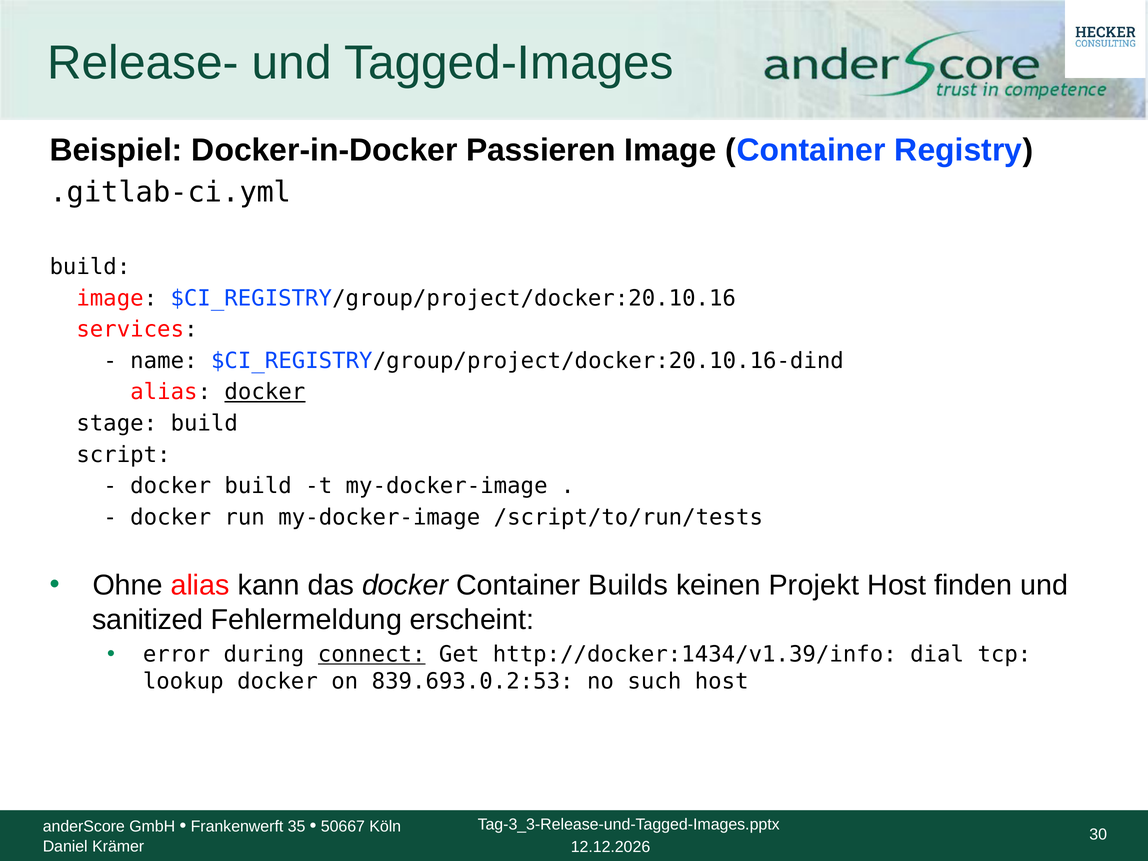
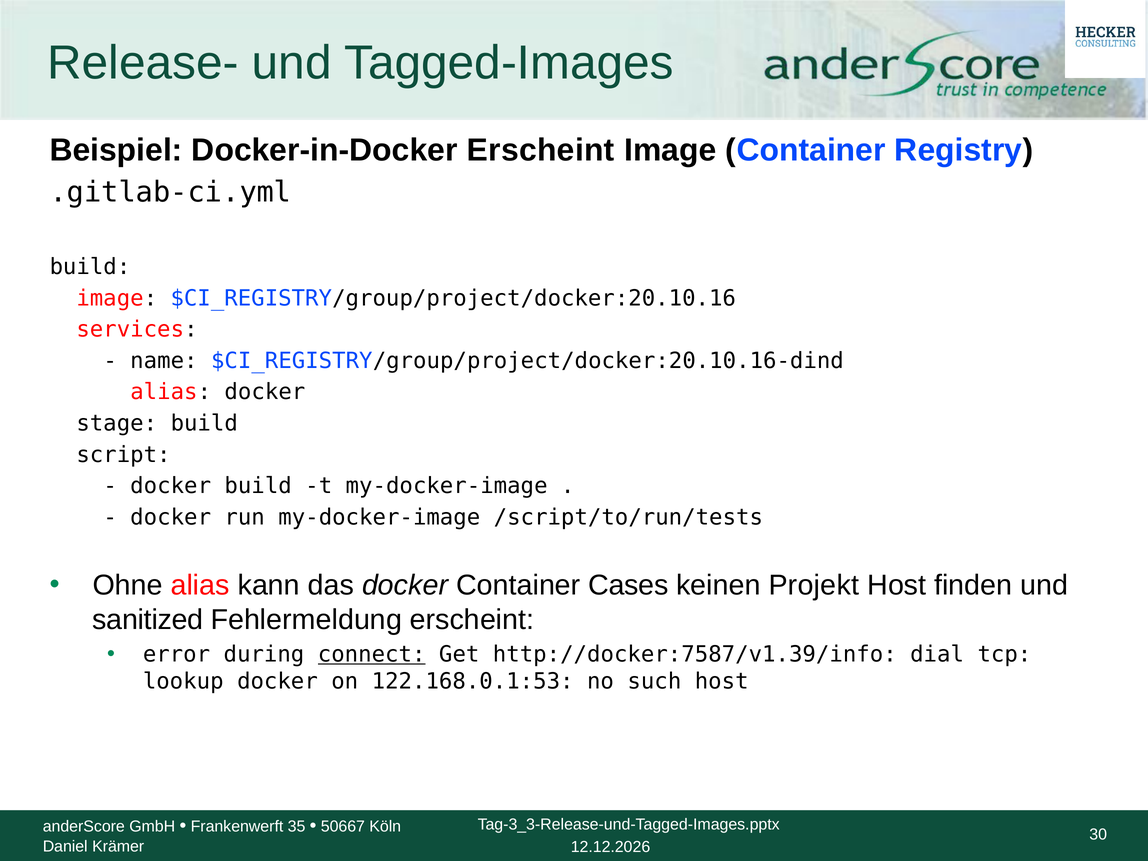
Docker-in-Docker Passieren: Passieren -> Erscheint (541, 150)
docker underline: present -> none (265, 392)
Builds: Builds -> Cases (628, 585)
http://docker:1434/v1.39/info: http://docker:1434/v1.39/info -> http://docker:7587/v1.39/info (695, 654)
839.693.0.2:53: 839.693.0.2:53 -> 122.168.0.1:53 (473, 681)
